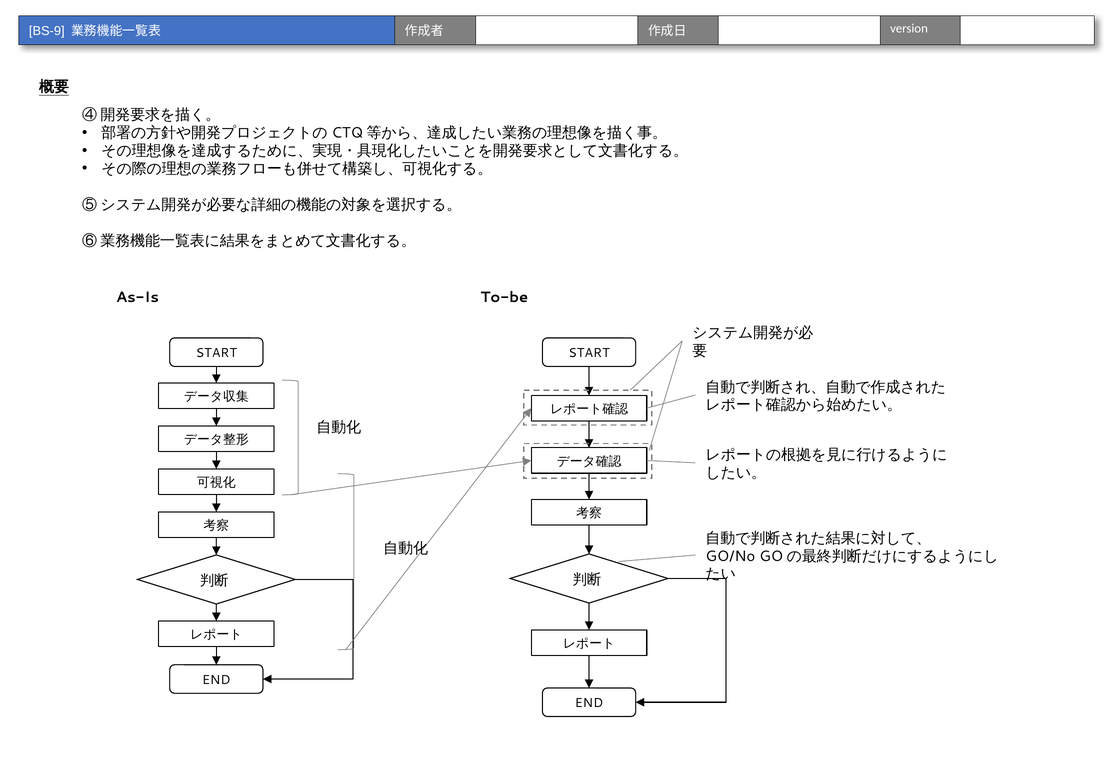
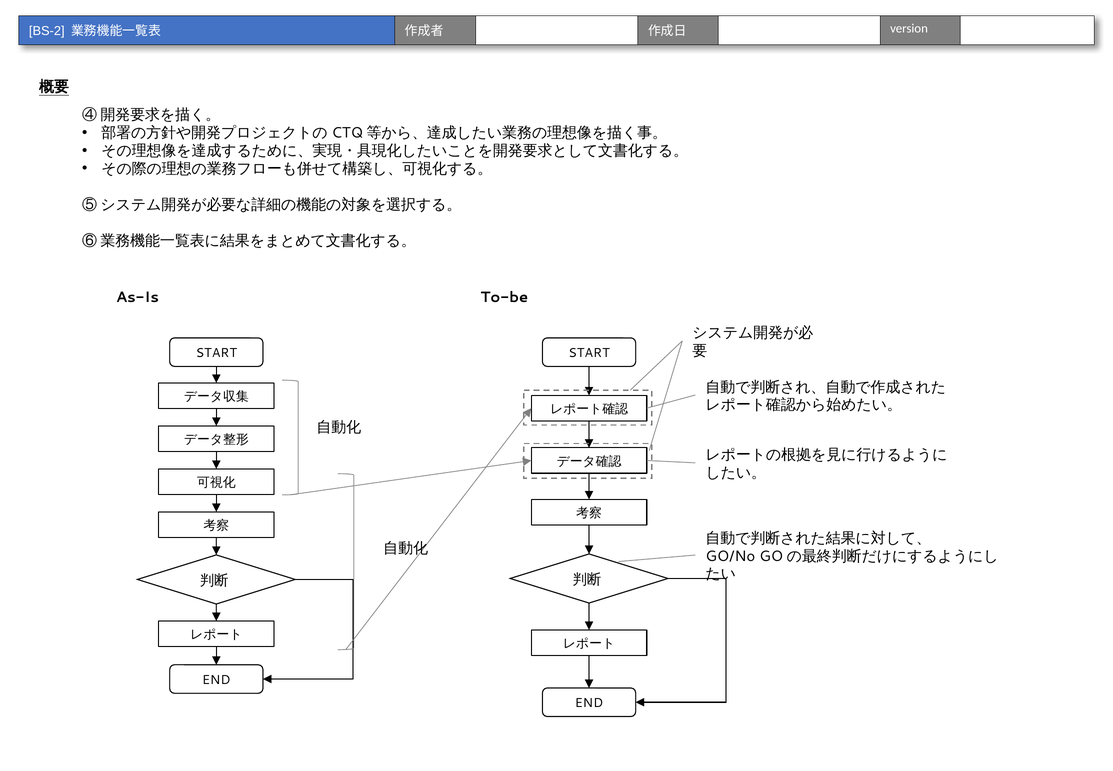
BS-9: BS-9 -> BS-2 (47, 31)
